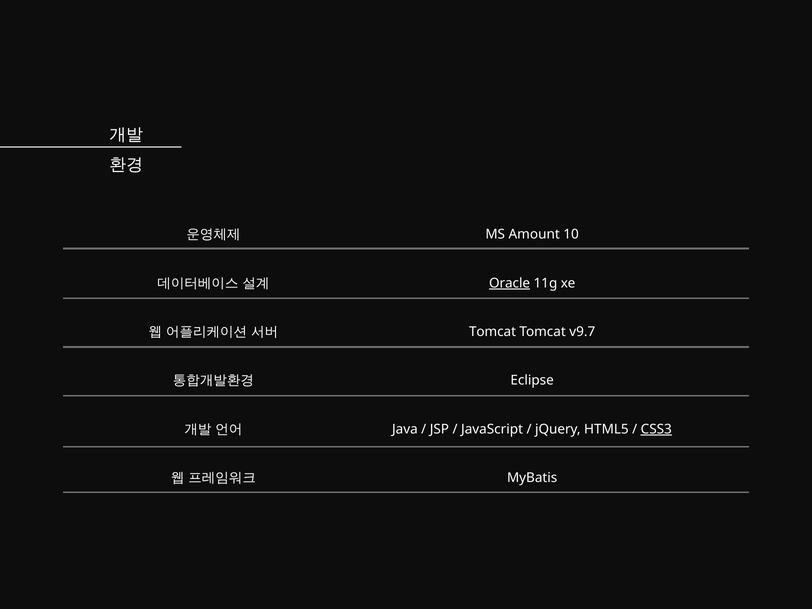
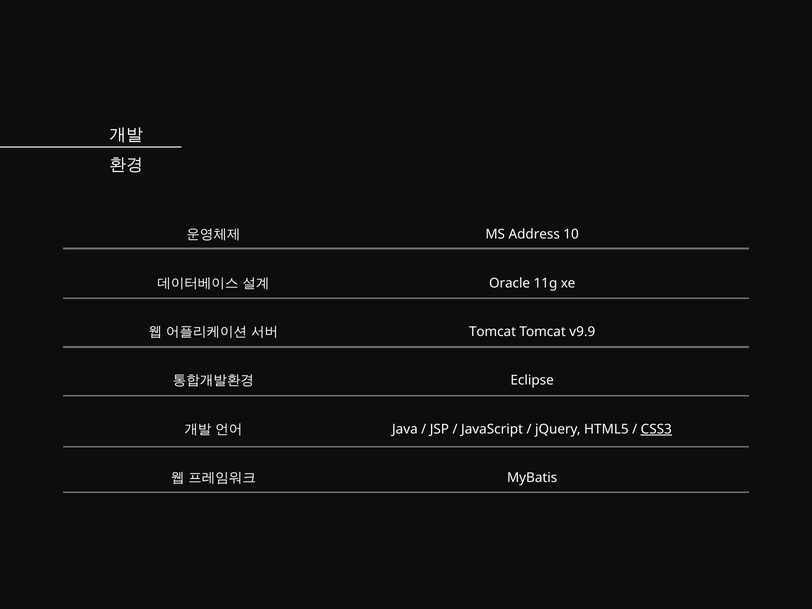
Amount: Amount -> Address (534, 234)
Oracle underline: present -> none (510, 283)
v9.7: v9.7 -> v9.9 (582, 332)
